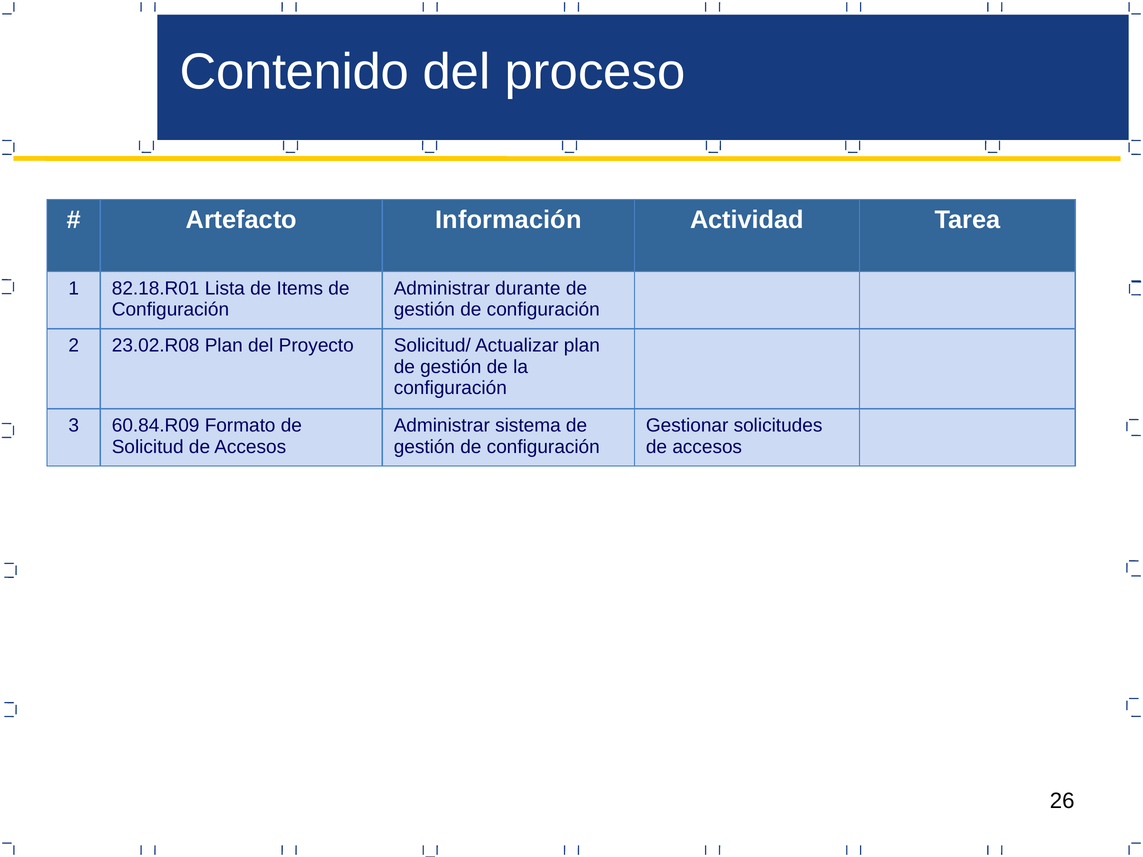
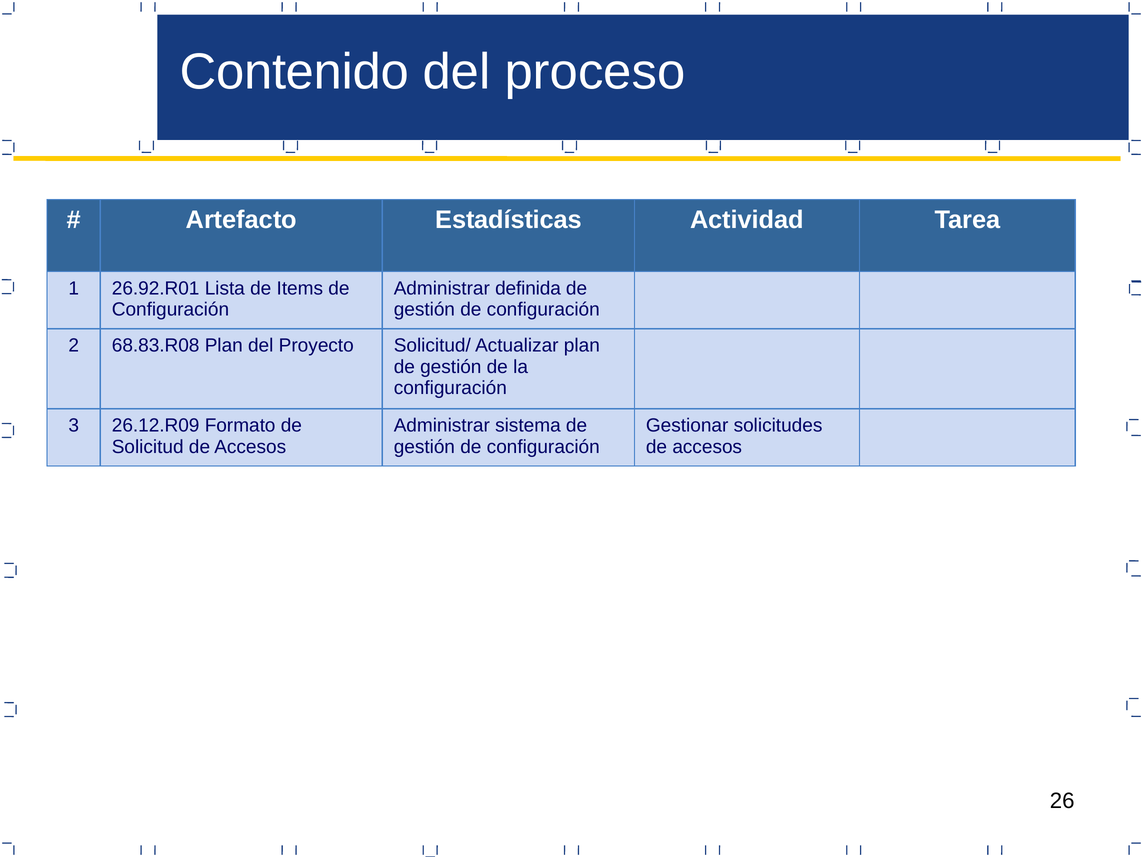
Información: Información -> Estadísticas (509, 220)
82.18.R01: 82.18.R01 -> 26.92.R01 (156, 288)
durante: durante -> definida (528, 288)
23.02.R08: 23.02.R08 -> 68.83.R08 (156, 346)
60.84.R09: 60.84.R09 -> 26.12.R09 (156, 426)
